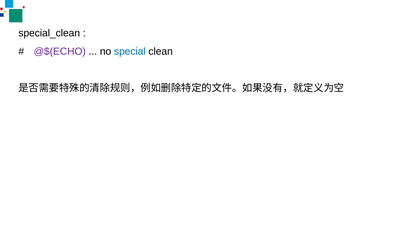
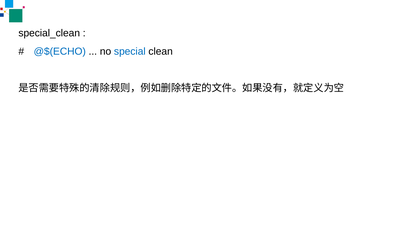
@$(ECHO colour: purple -> blue (60, 52)
